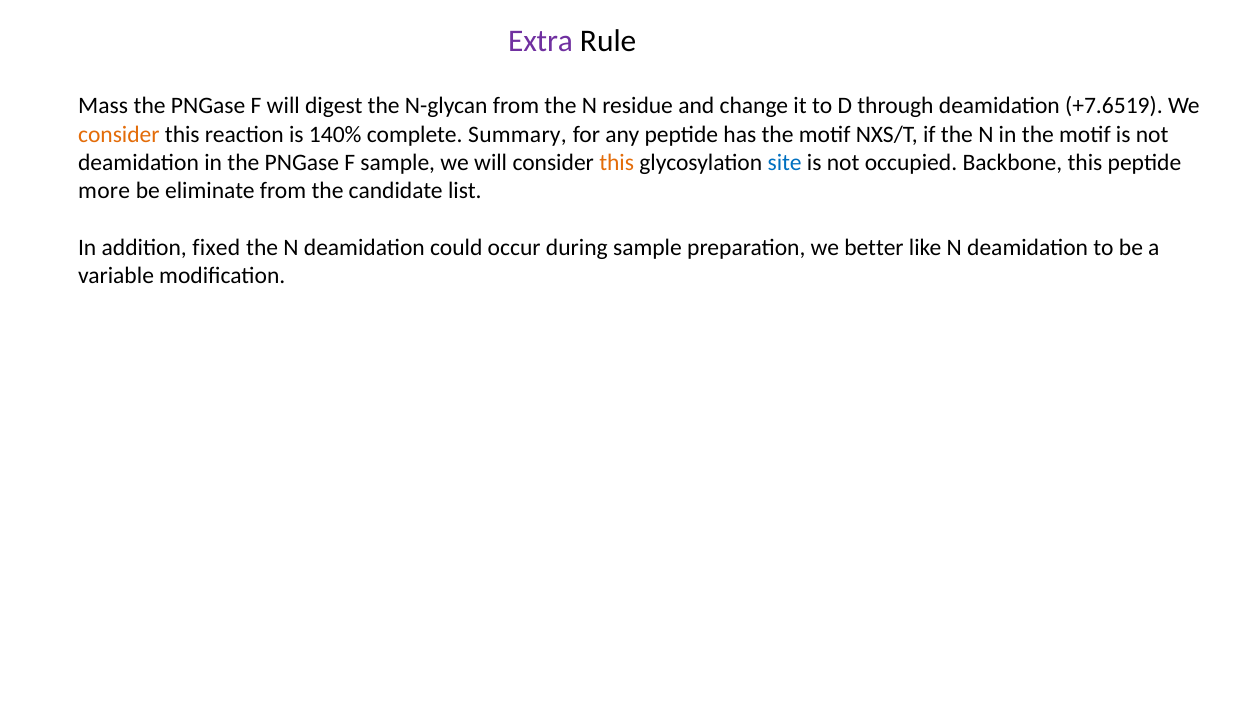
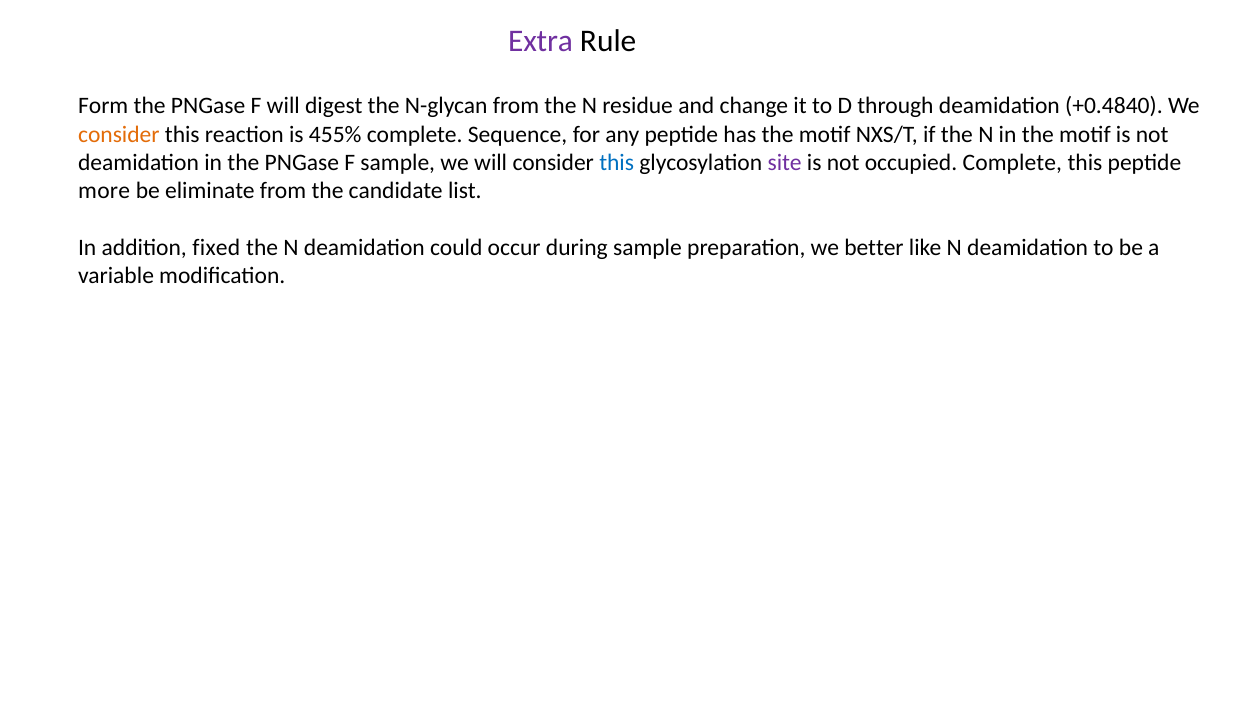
Mass: Mass -> Form (103, 106)
+7.6519: +7.6519 -> +0.4840 (1114, 106)
140%: 140% -> 455% (335, 134)
Summary: Summary -> Sequence (518, 134)
this colour: orange -> blue (617, 163)
site colour: blue -> purple (785, 163)
occupied Backbone: Backbone -> Complete (1012, 163)
